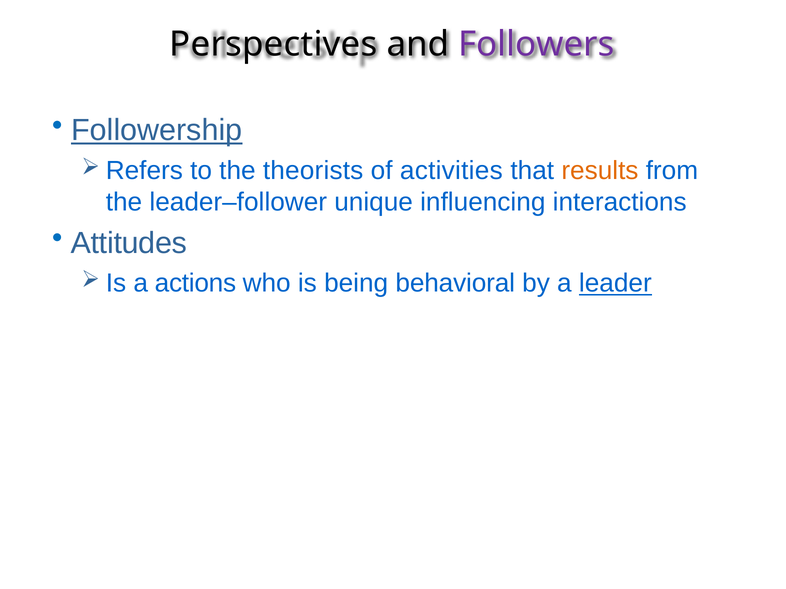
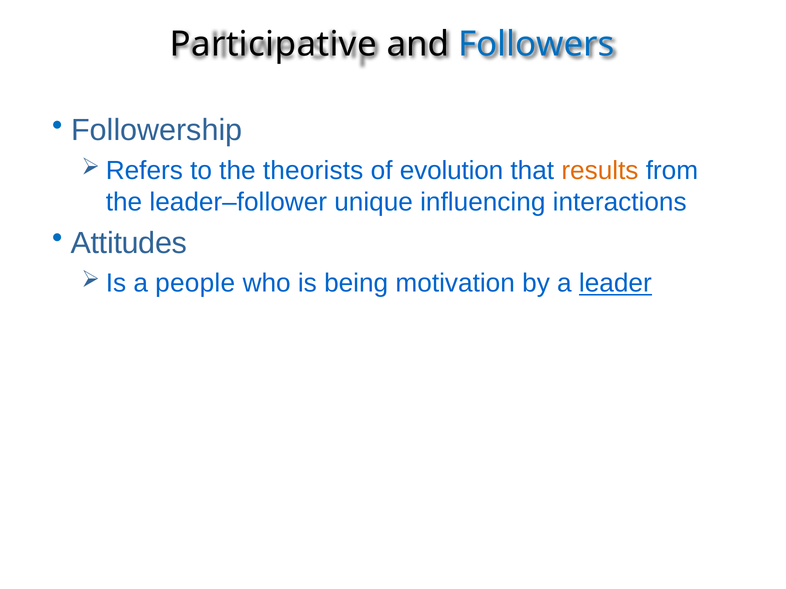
Perspectives: Perspectives -> Participative (273, 44)
Followers colour: purple -> blue (536, 44)
Followership underline: present -> none (157, 131)
activities: activities -> evolution (452, 171)
actions: actions -> people (195, 284)
behavioral: behavioral -> motivation (455, 284)
